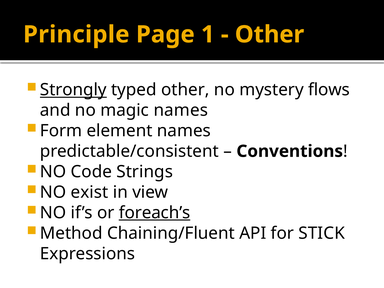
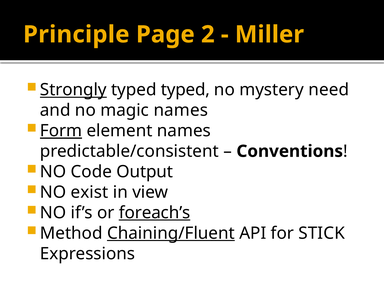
1: 1 -> 2 (208, 34)
Other: Other -> Miller (269, 34)
typed other: other -> typed (185, 90)
flows: flows -> need (329, 90)
Form underline: none -> present (61, 131)
Strings: Strings -> Output (145, 172)
Chaining/Fluent underline: none -> present (171, 233)
